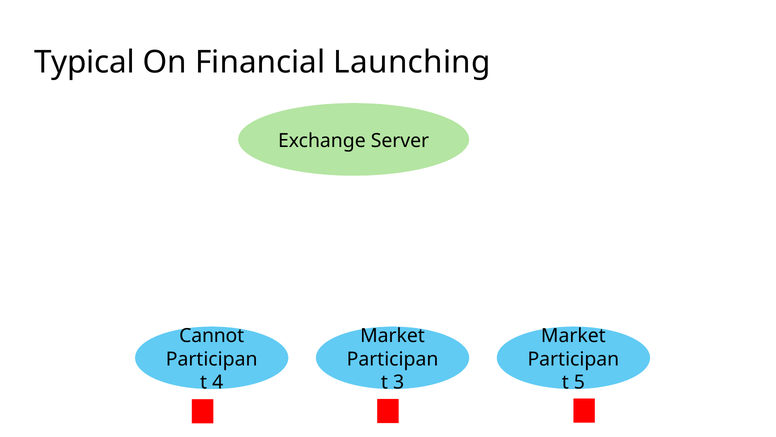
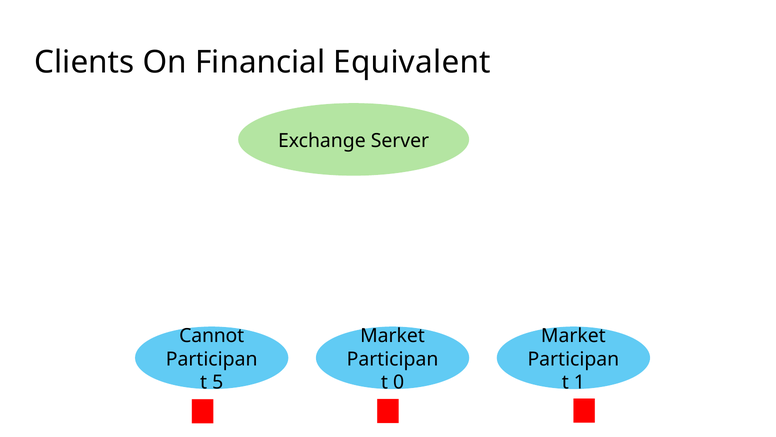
Typical: Typical -> Clients (84, 62)
Launching: Launching -> Equivalent (412, 62)
4: 4 -> 5 (218, 382)
3: 3 -> 0 (399, 382)
5: 5 -> 1 (579, 382)
